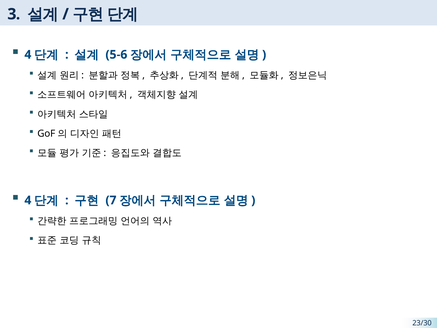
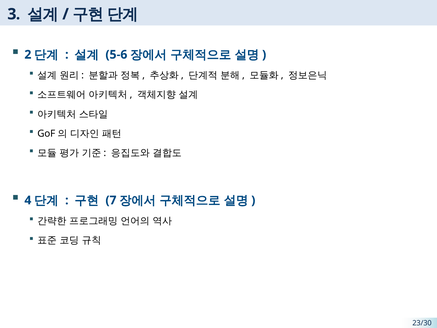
4: 4 -> 2 (28, 55)
